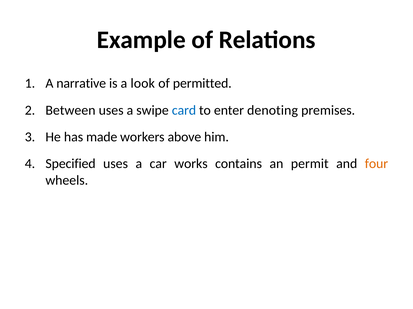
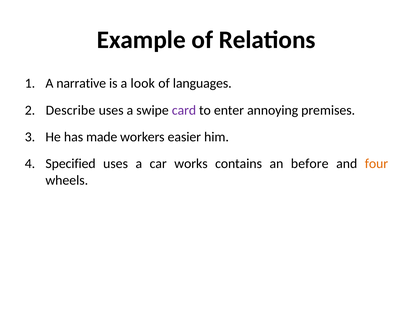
permitted: permitted -> languages (202, 84)
Between: Between -> Describe (70, 110)
card colour: blue -> purple (184, 110)
denoting: denoting -> annoying (273, 110)
above: above -> easier (184, 137)
permit: permit -> before (310, 164)
